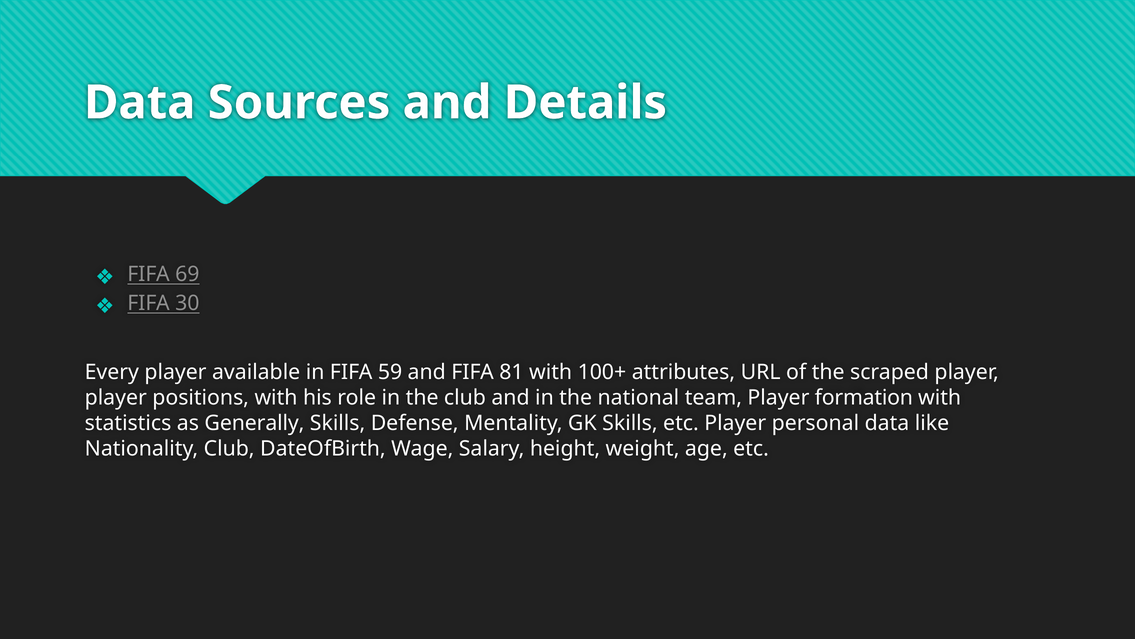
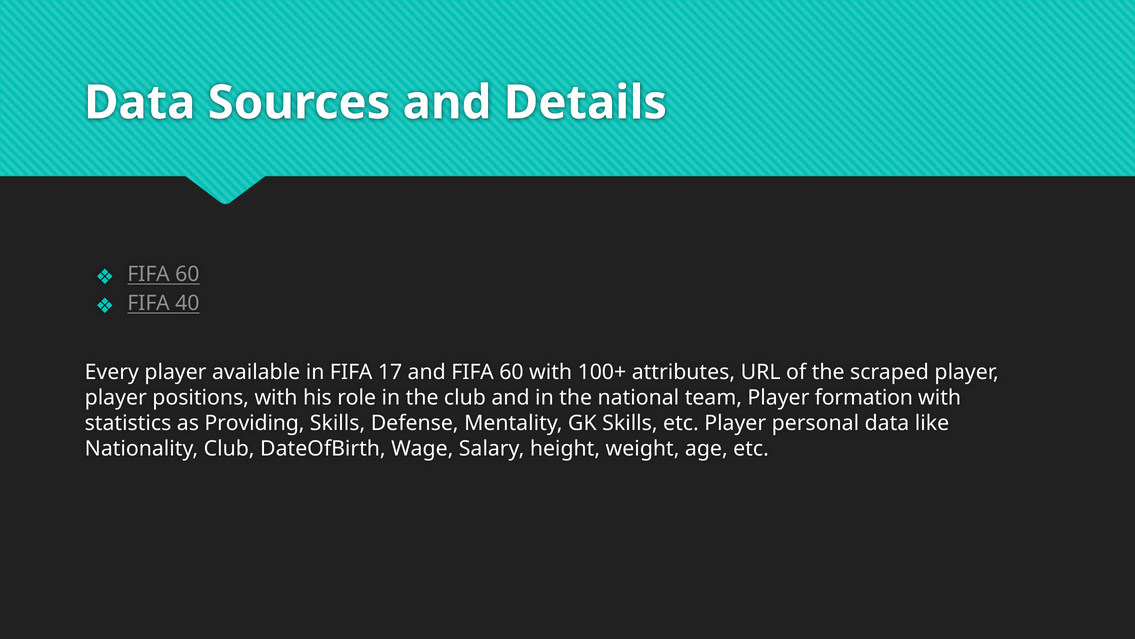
69: 69 -> 60 (187, 274)
30: 30 -> 40 (187, 303)
59: 59 -> 17 (390, 372)
and FIFA 81: 81 -> 60 (511, 372)
Generally: Generally -> Providing (254, 423)
